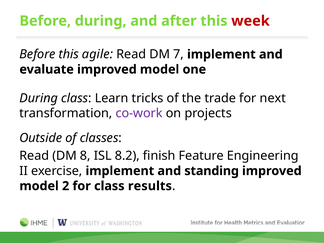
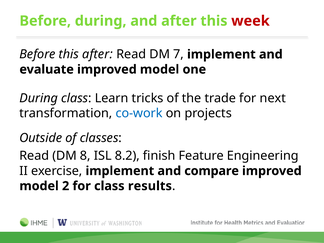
this agile: agile -> after (98, 54)
co-work colour: purple -> blue (139, 113)
standing: standing -> compare (212, 171)
